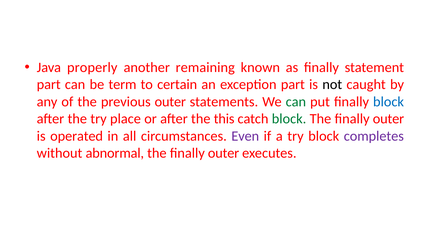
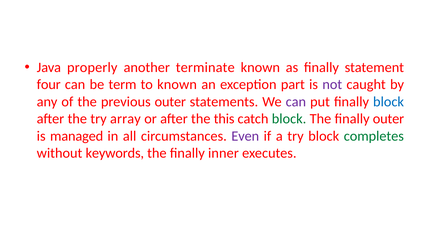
remaining: remaining -> terminate (205, 67)
part: part -> four (49, 85)
to certain: certain -> known (177, 85)
not colour: black -> purple (332, 85)
can colour: green -> purple (296, 102)
place: place -> array (125, 119)
operated: operated -> managed (77, 136)
completes colour: purple -> green (374, 136)
abnormal: abnormal -> keywords (115, 153)
outer: outer -> inner (223, 153)
